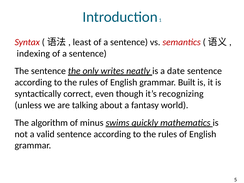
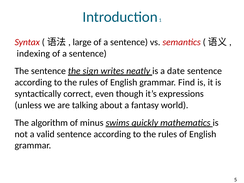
least: least -> large (82, 42)
only: only -> sign (91, 71)
Built: Built -> Find (187, 82)
recognizing: recognizing -> expressions (181, 94)
